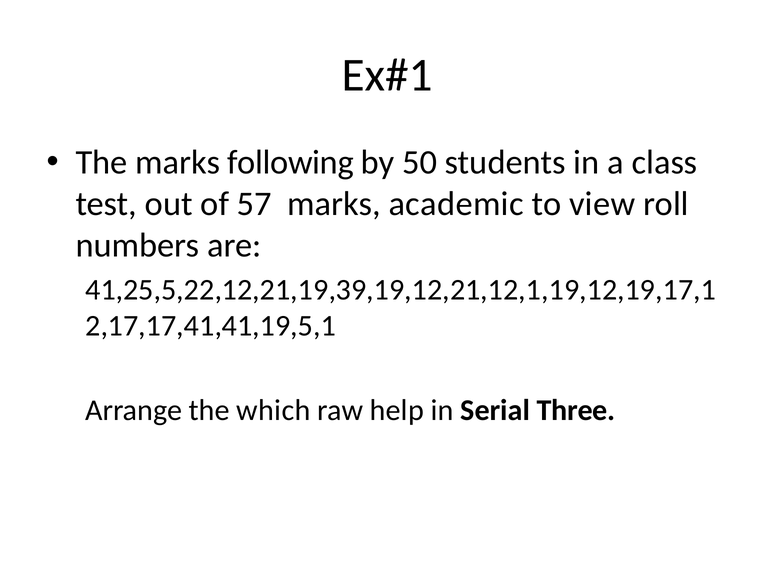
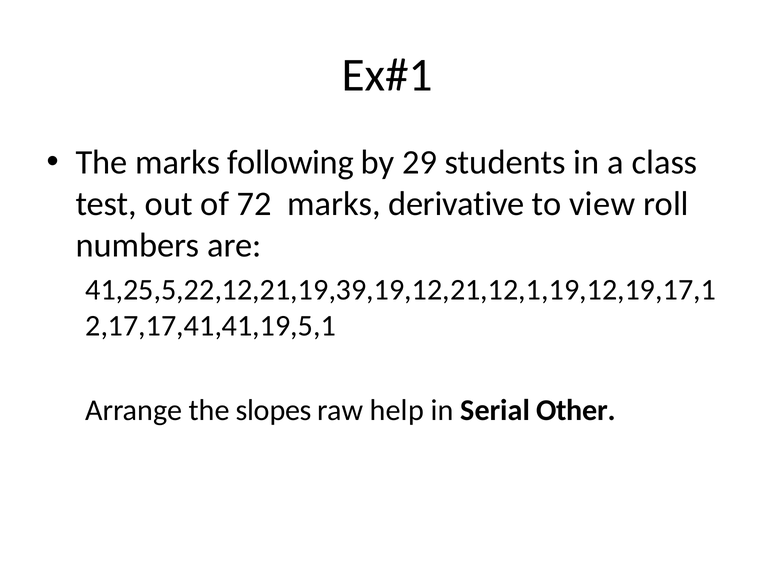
50: 50 -> 29 (420, 163)
57: 57 -> 72 (254, 204)
academic: academic -> derivative (456, 204)
which: which -> slopes (274, 410)
Three: Three -> Other (576, 410)
